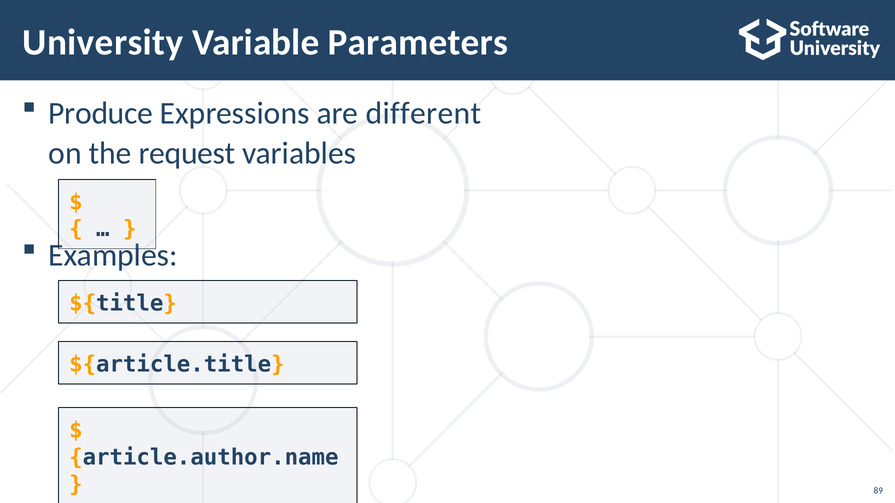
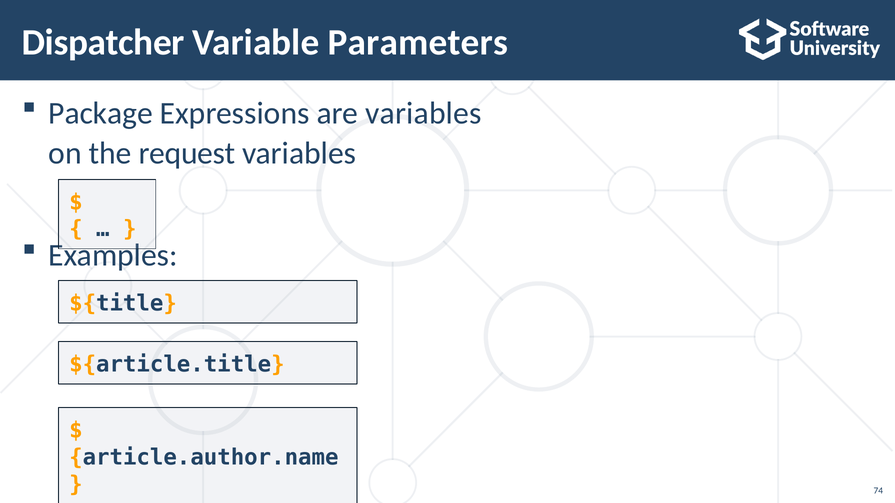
University: University -> Dispatcher (103, 42)
Produce: Produce -> Package (101, 114)
are different: different -> variables (423, 114)
89: 89 -> 74 (878, 491)
